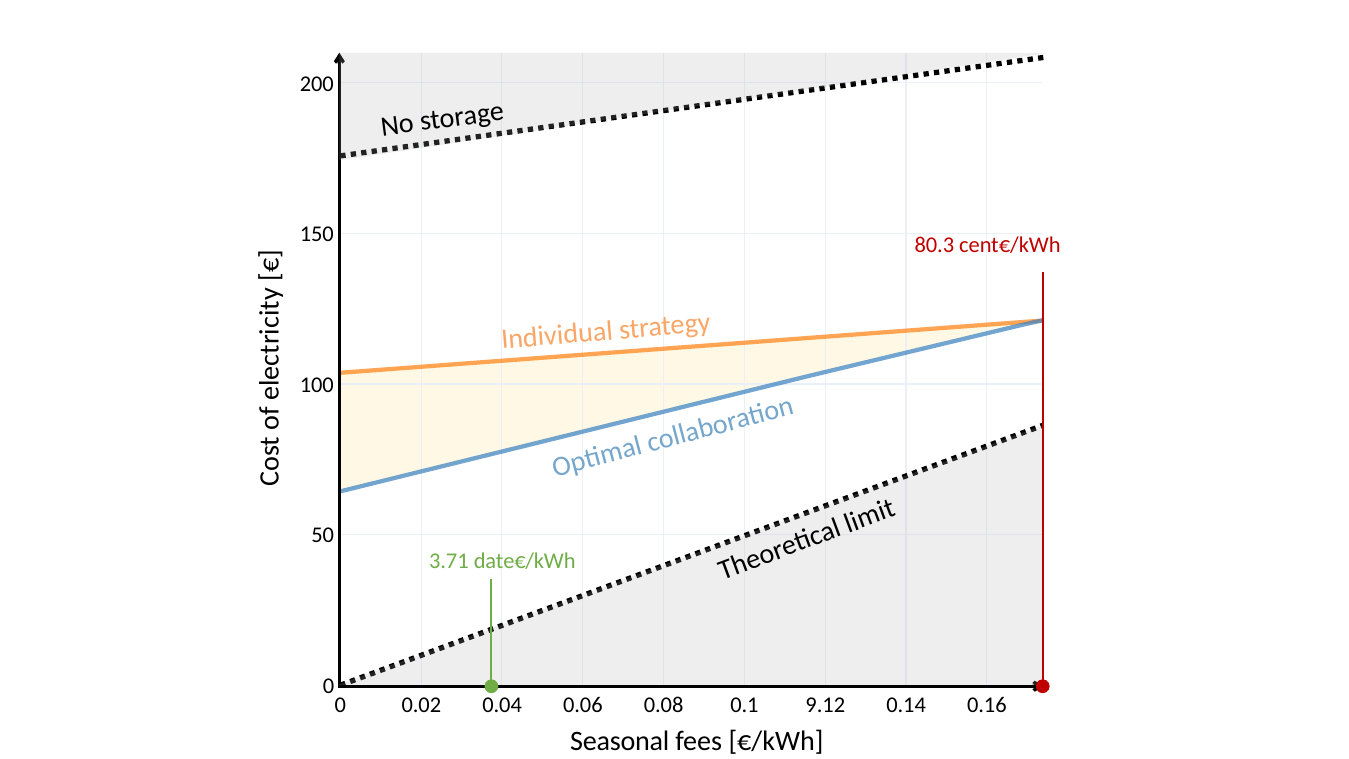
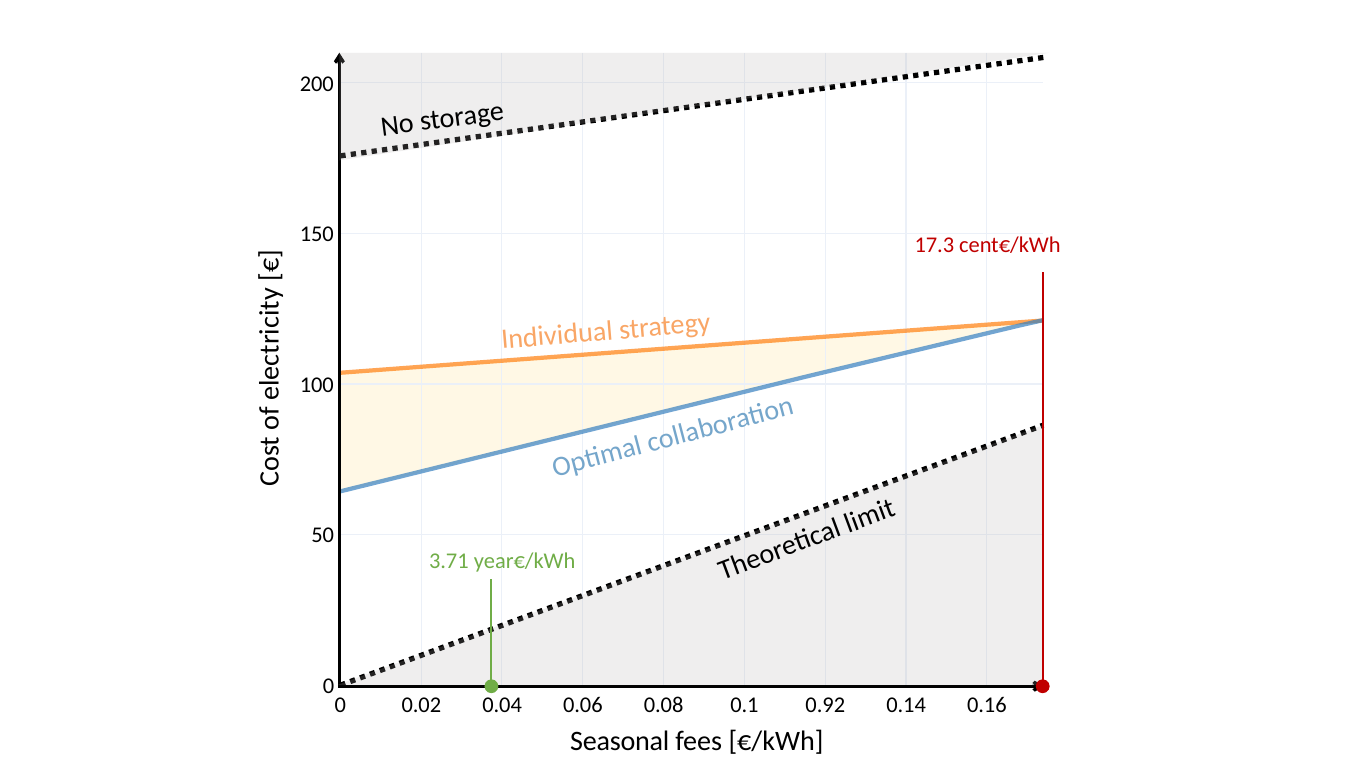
80.3: 80.3 -> 17.3 (934, 245)
date€/kWh: date€/kWh -> year€/kWh (525, 561)
9.12: 9.12 -> 0.92 (825, 705)
